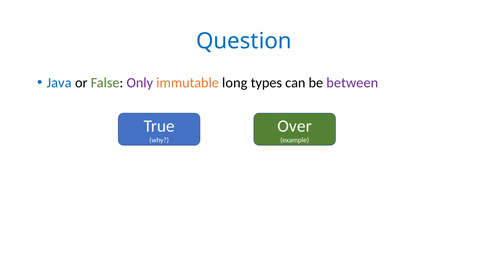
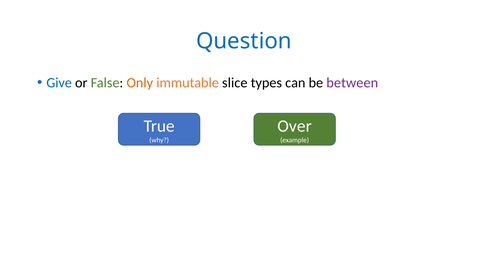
Java: Java -> Give (59, 83)
Only colour: purple -> orange (140, 83)
long: long -> slice (235, 83)
